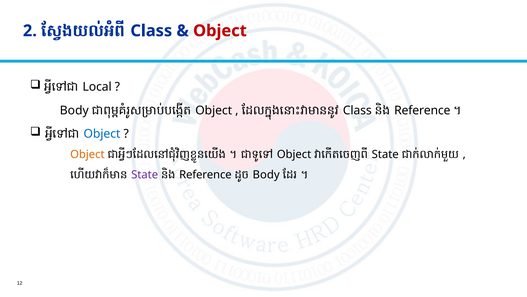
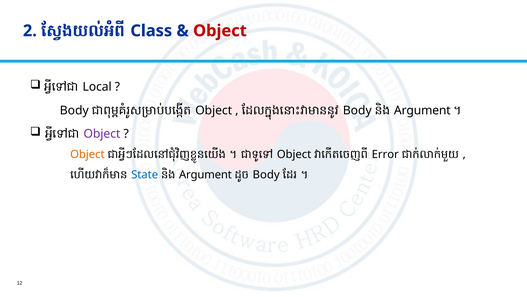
Class: Class -> Body (357, 110)
Reference: Reference -> Argument (422, 110)
Object colour: blue -> purple (102, 134)
State: State -> Error (385, 154)
State colour: purple -> blue (145, 174)
Reference: Reference -> Argument (205, 174)
